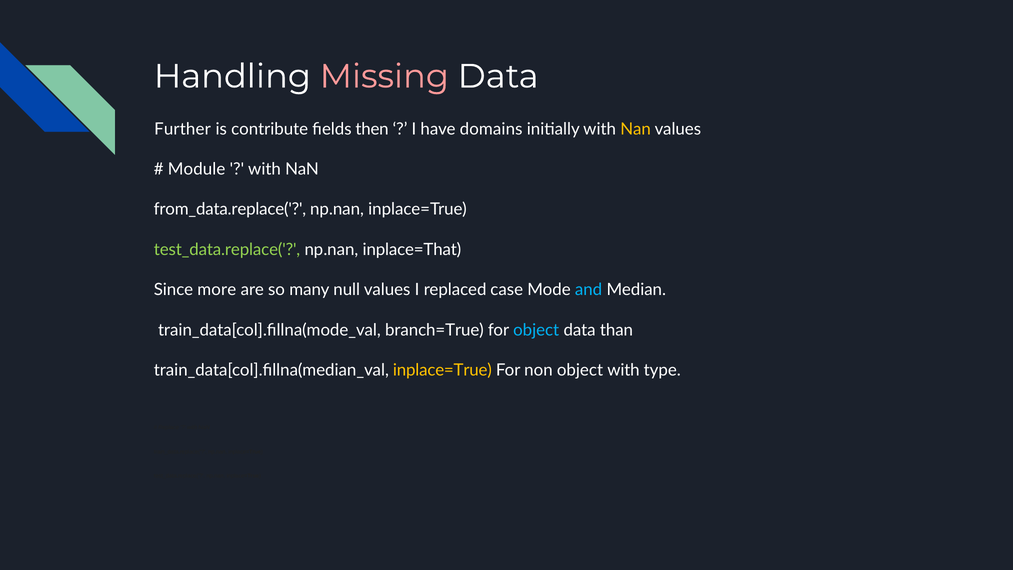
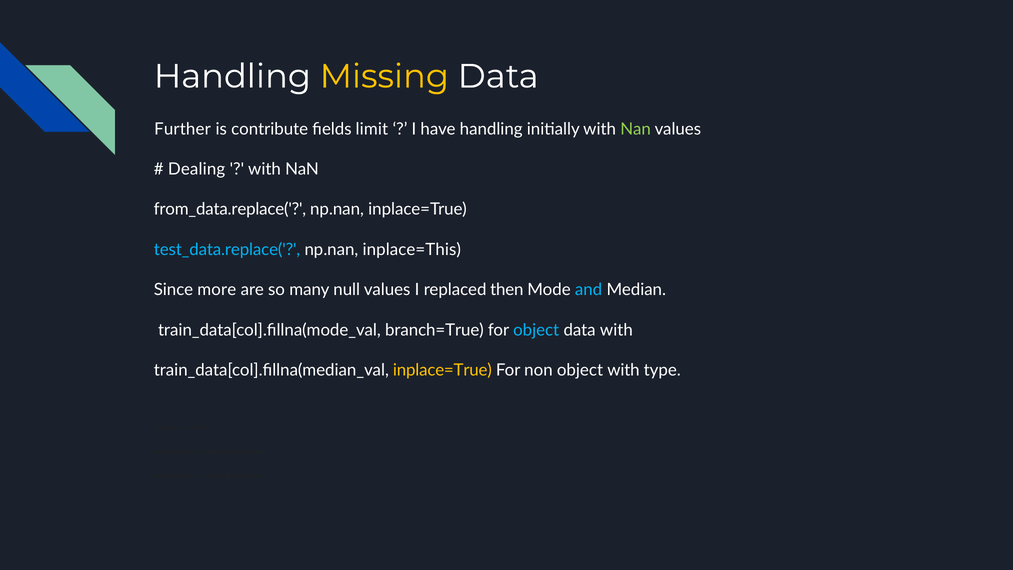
Missing colour: pink -> yellow (384, 76)
then: then -> limit (372, 129)
have domains: domains -> handling (491, 129)
Nan colour: yellow -> light green (636, 129)
Module: Module -> Dealing (197, 169)
test_data.replace( colour: light green -> light blue (227, 250)
inplace=That: inplace=That -> inplace=This (412, 250)
case: case -> then (507, 290)
data than: than -> with (616, 330)
